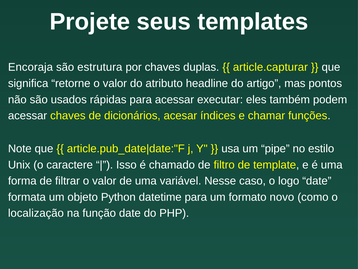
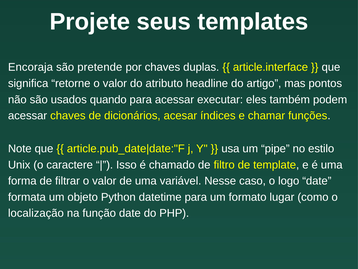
estrutura: estrutura -> pretende (100, 67)
article.capturar: article.capturar -> article.interface (270, 67)
rápidas: rápidas -> quando (108, 99)
novo: novo -> lugar (282, 197)
